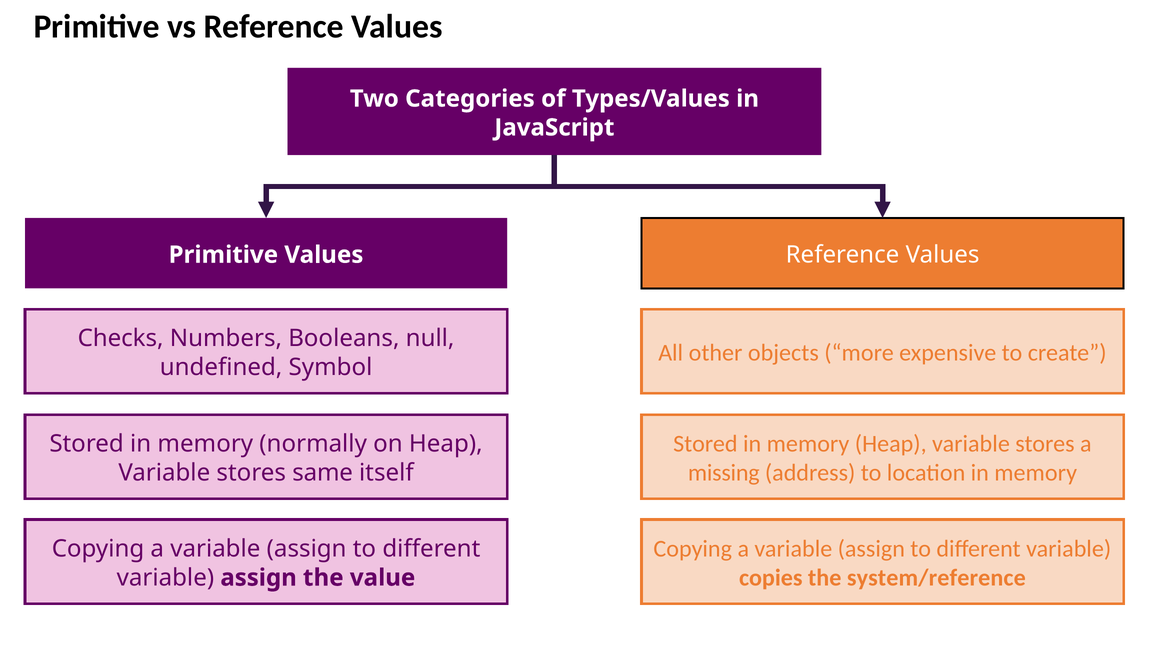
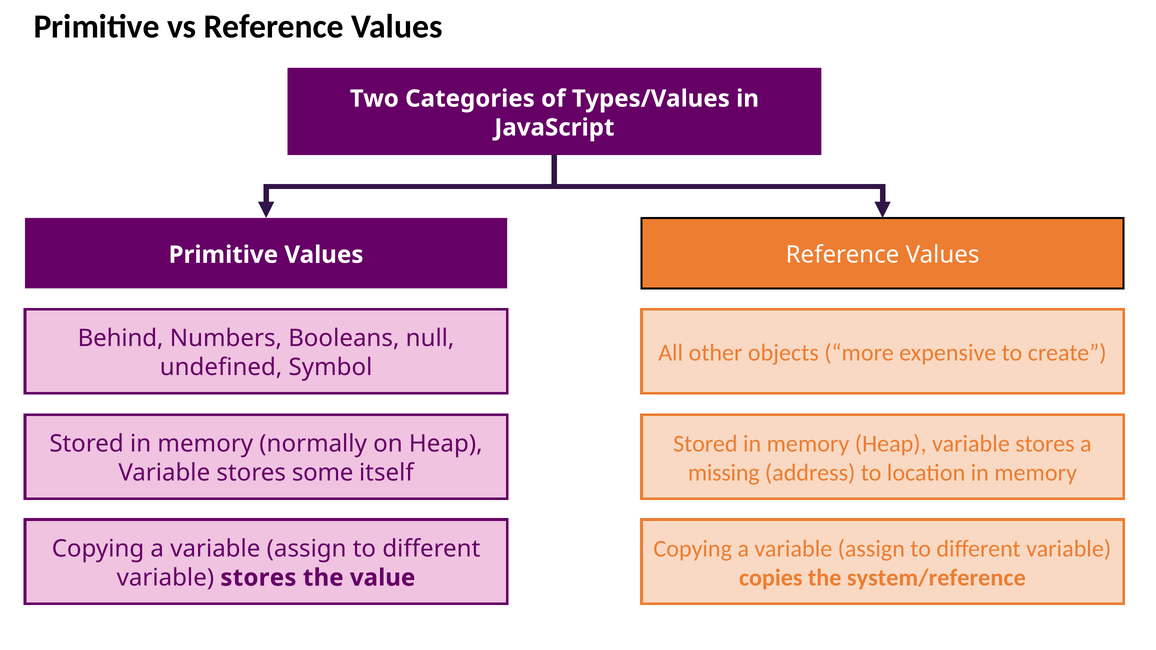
Checks: Checks -> Behind (121, 339)
same: same -> some (323, 473)
assign: assign -> stores (258, 578)
